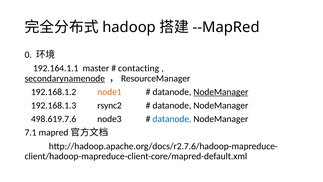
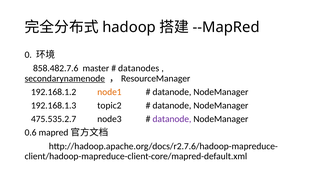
192.164.1.1: 192.164.1.1 -> 858.482.7.6 (56, 68)
contacting: contacting -> datanodes (139, 68)
NodeManager underline: present -> none (221, 92)
rsync2: rsync2 -> topic2 (109, 105)
498.619.7.6: 498.619.7.6 -> 475.535.2.7 (54, 119)
datanode colour: blue -> purple (172, 119)
7.1: 7.1 -> 0.6 (31, 132)
